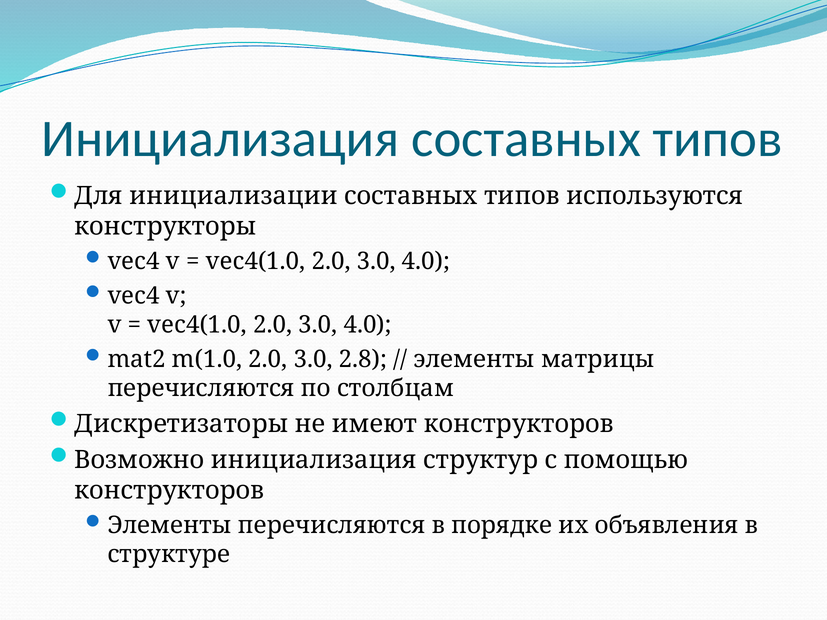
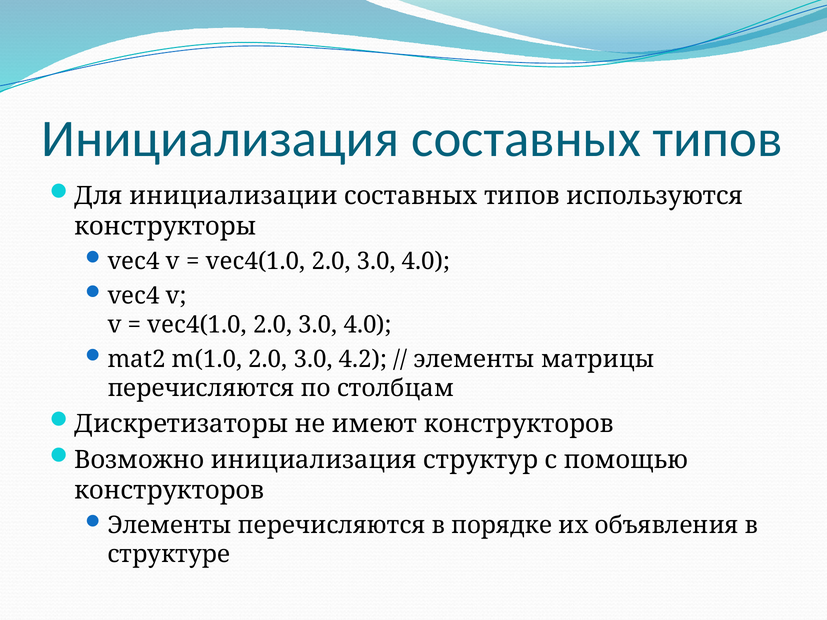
2.8: 2.8 -> 4.2 (363, 359)
